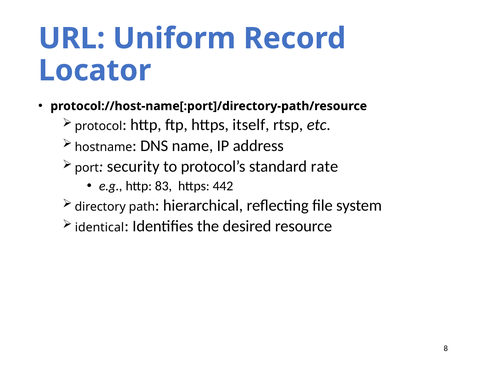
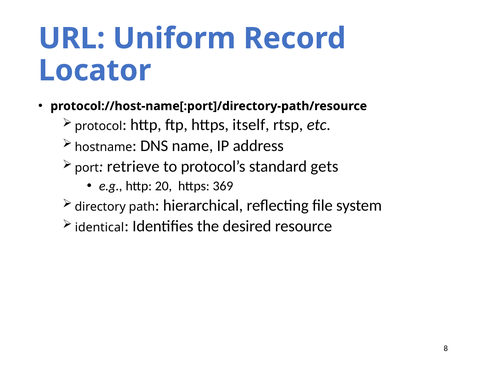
security: security -> retrieve (133, 166)
rate: rate -> gets (324, 166)
83: 83 -> 20 (163, 186)
442: 442 -> 369 (223, 186)
